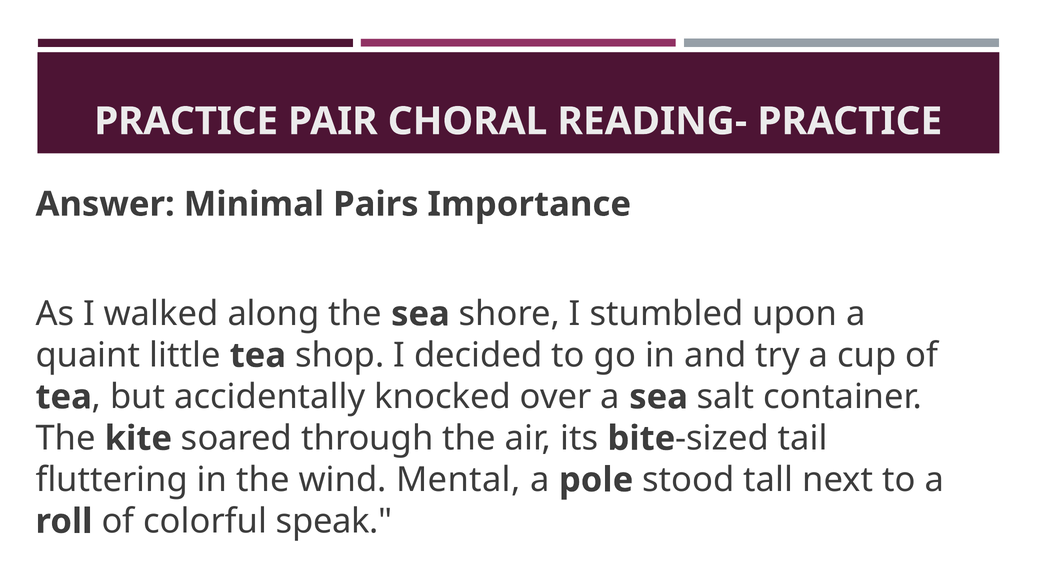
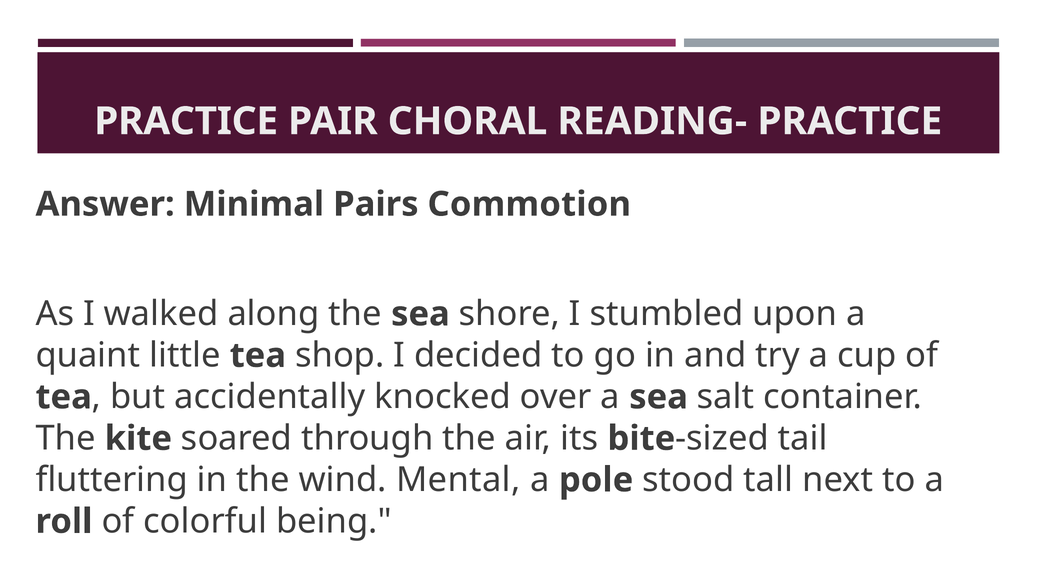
Importance: Importance -> Commotion (529, 204)
speak: speak -> being (334, 522)
